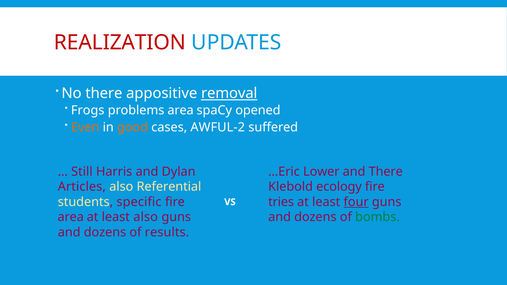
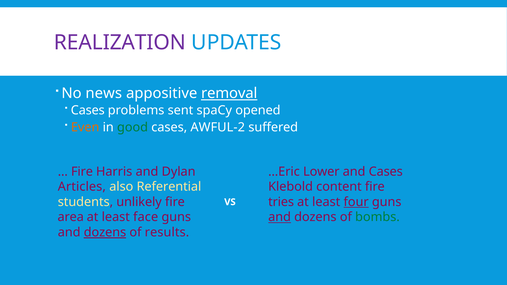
REALIZATION colour: red -> purple (120, 43)
No there: there -> news (104, 93)
Frogs: Frogs -> Cases (88, 110)
problems area: area -> sent (180, 110)
good colour: orange -> green (133, 127)
Still: Still -> Fire (82, 172)
and There: There -> Cases (386, 172)
ecology: ecology -> content (339, 187)
specific: specific -> unlikely (139, 202)
least also: also -> face (146, 217)
and underline: none -> present (280, 217)
dozens underline: none -> present (105, 232)
